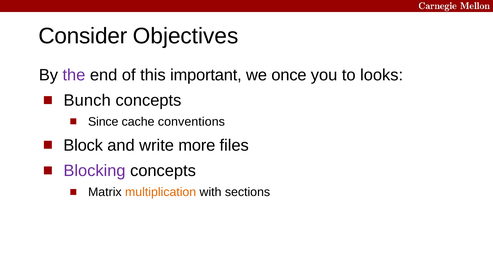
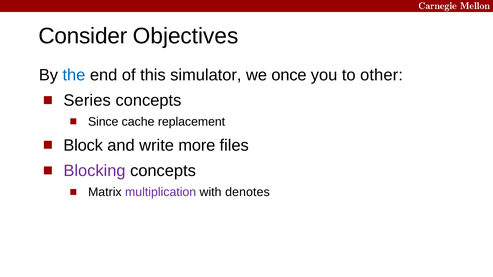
the colour: purple -> blue (74, 75)
important: important -> simulator (206, 75)
looks: looks -> other (382, 75)
Bunch: Bunch -> Series (87, 101)
conventions: conventions -> replacement (191, 122)
multiplication colour: orange -> purple (161, 192)
sections: sections -> denotes (247, 192)
